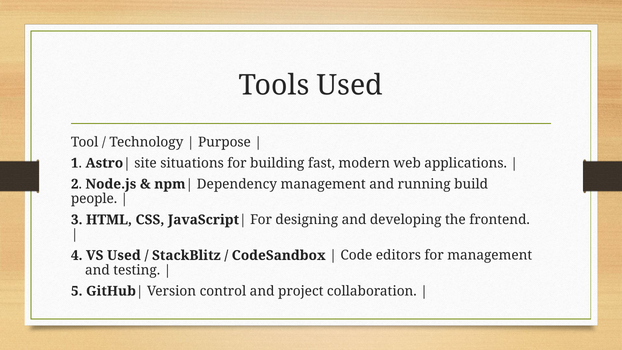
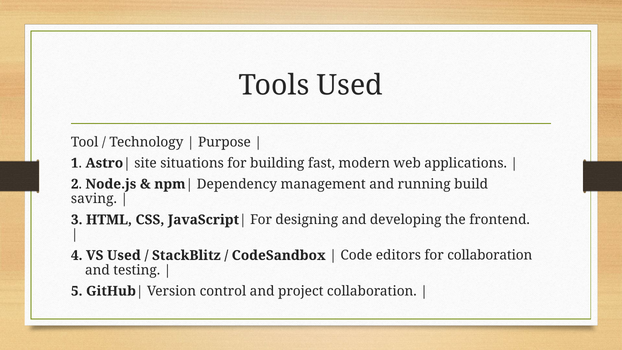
people: people -> saving (94, 199)
for management: management -> collaboration (490, 255)
